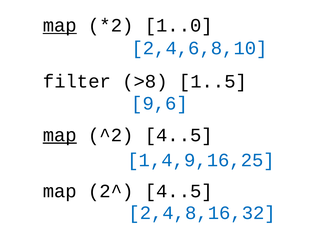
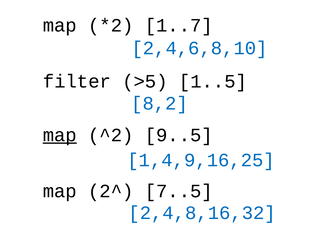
map underline: present -> none (60, 25)
1..0: 1..0 -> 1..7 (179, 25)
>8: >8 -> >5 (145, 81)
9,6: 9,6 -> 8,2 (160, 103)
^2 4..5: 4..5 -> 9..5 (179, 135)
2^ 4..5: 4..5 -> 7..5 (179, 191)
